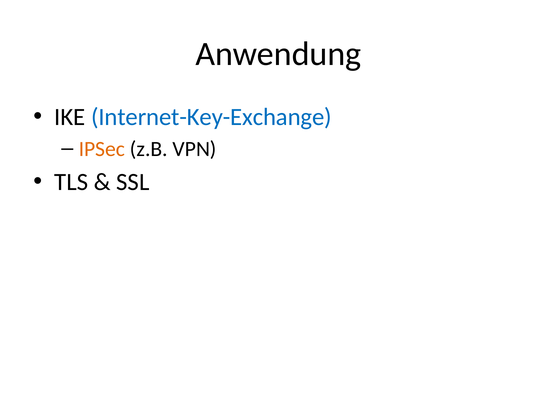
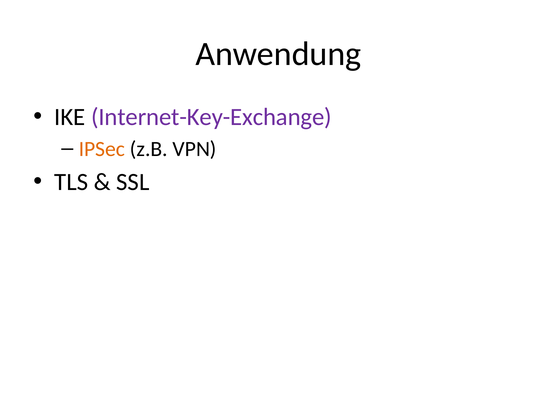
Internet-Key-Exchange colour: blue -> purple (211, 117)
